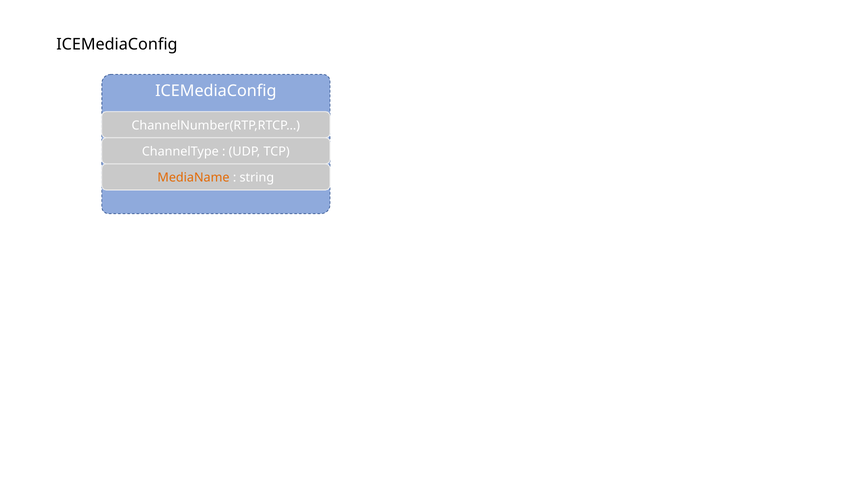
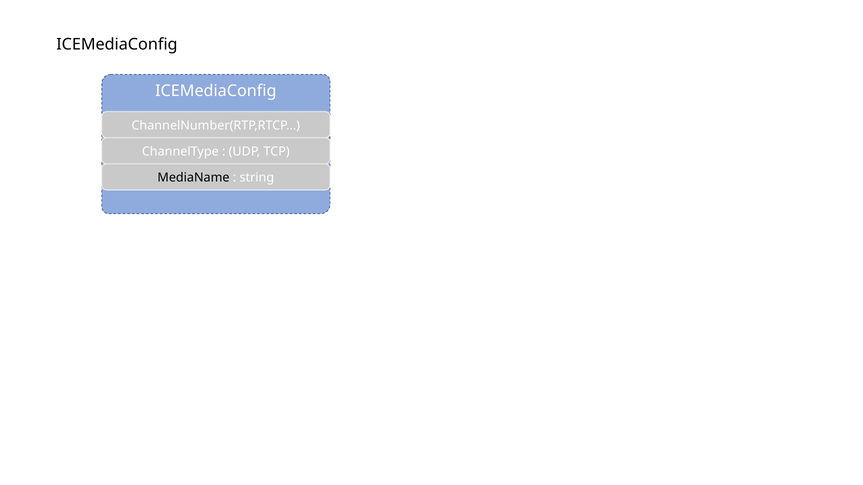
MediaName colour: orange -> black (194, 178)
